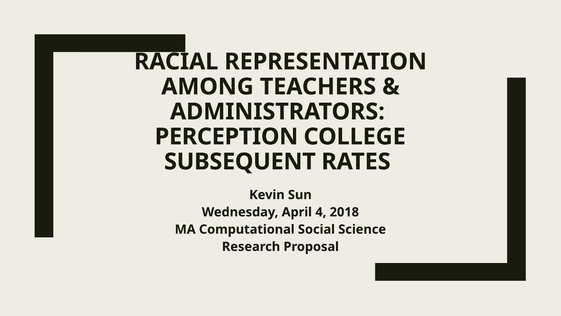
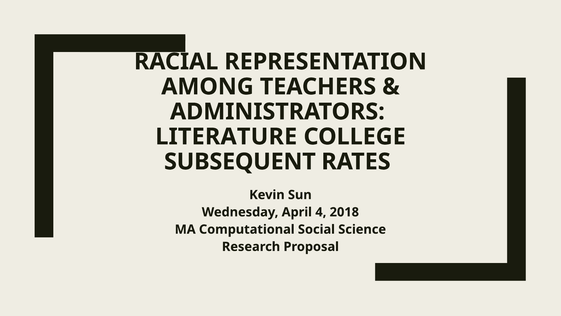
PERCEPTION: PERCEPTION -> LITERATURE (226, 136)
